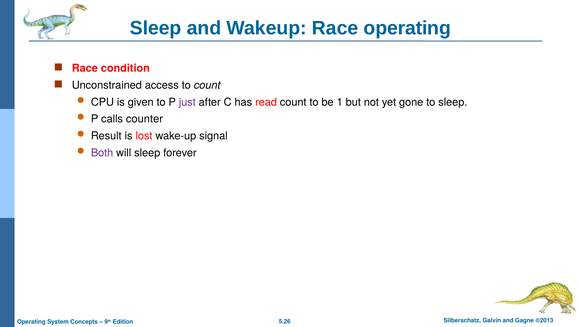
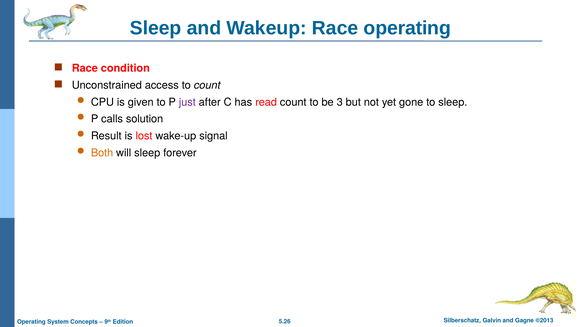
1: 1 -> 3 (340, 102)
counter: counter -> solution (145, 119)
Both colour: purple -> orange (102, 153)
